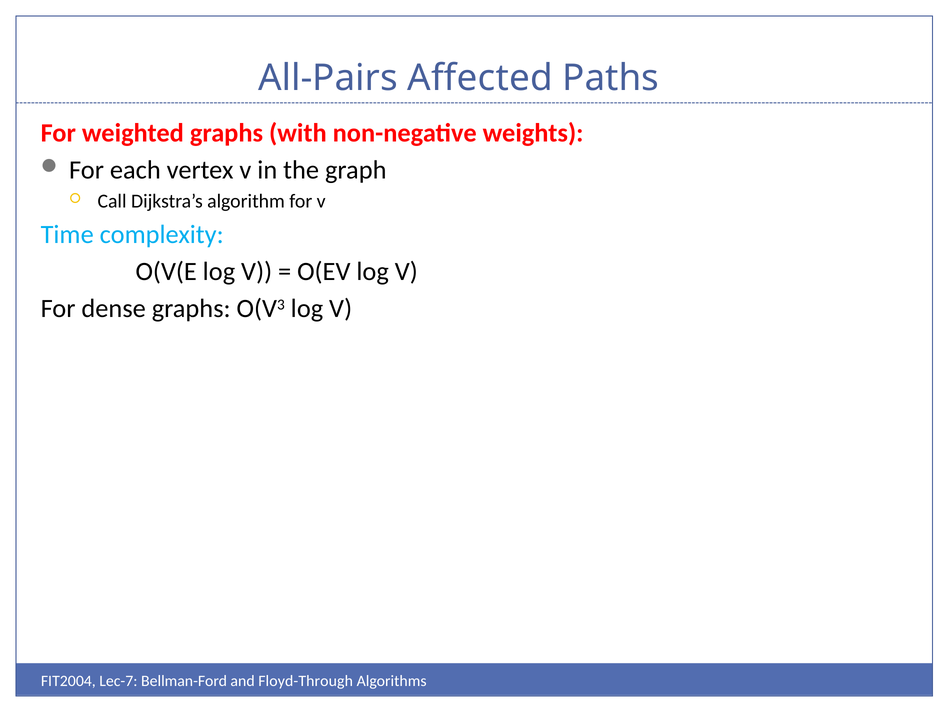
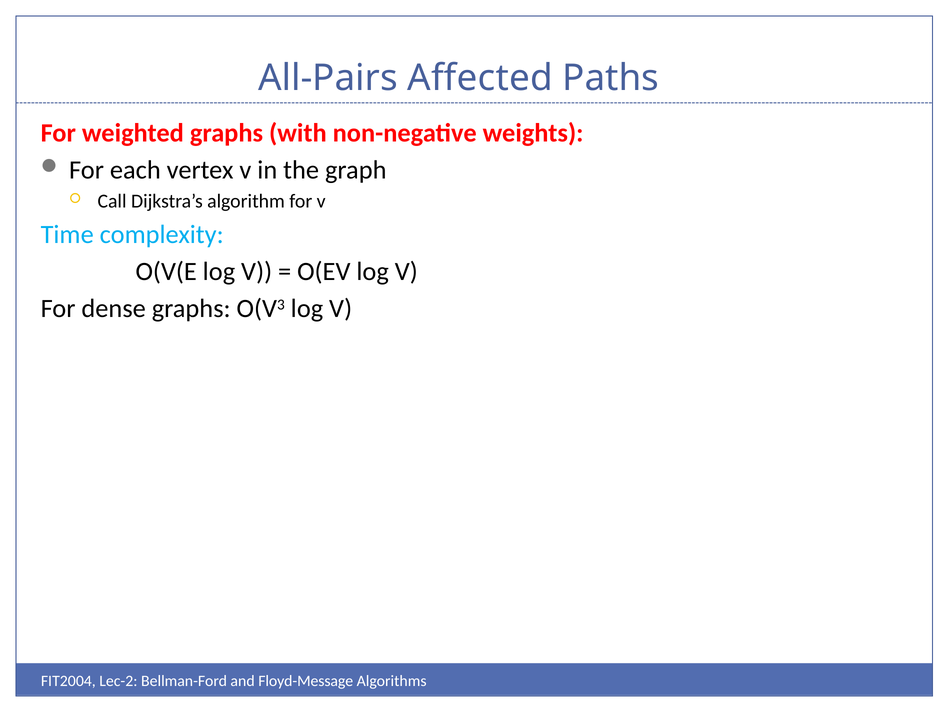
Lec-7: Lec-7 -> Lec-2 (118, 681)
Floyd-Through: Floyd-Through -> Floyd-Message (306, 681)
